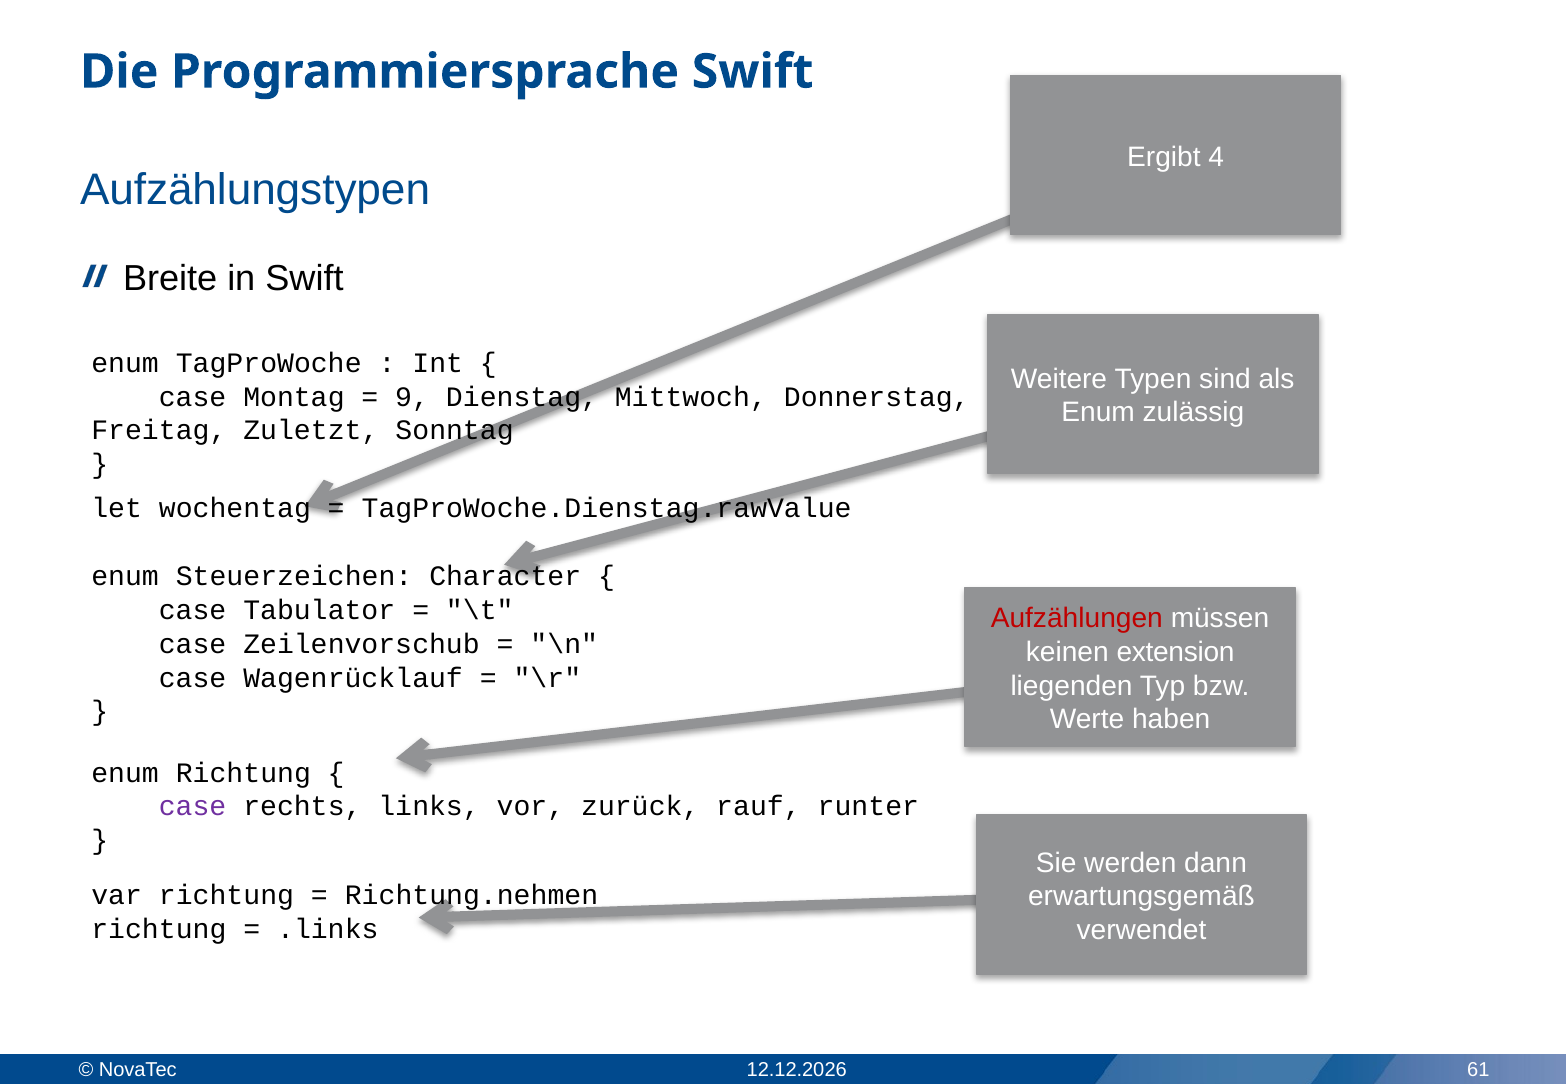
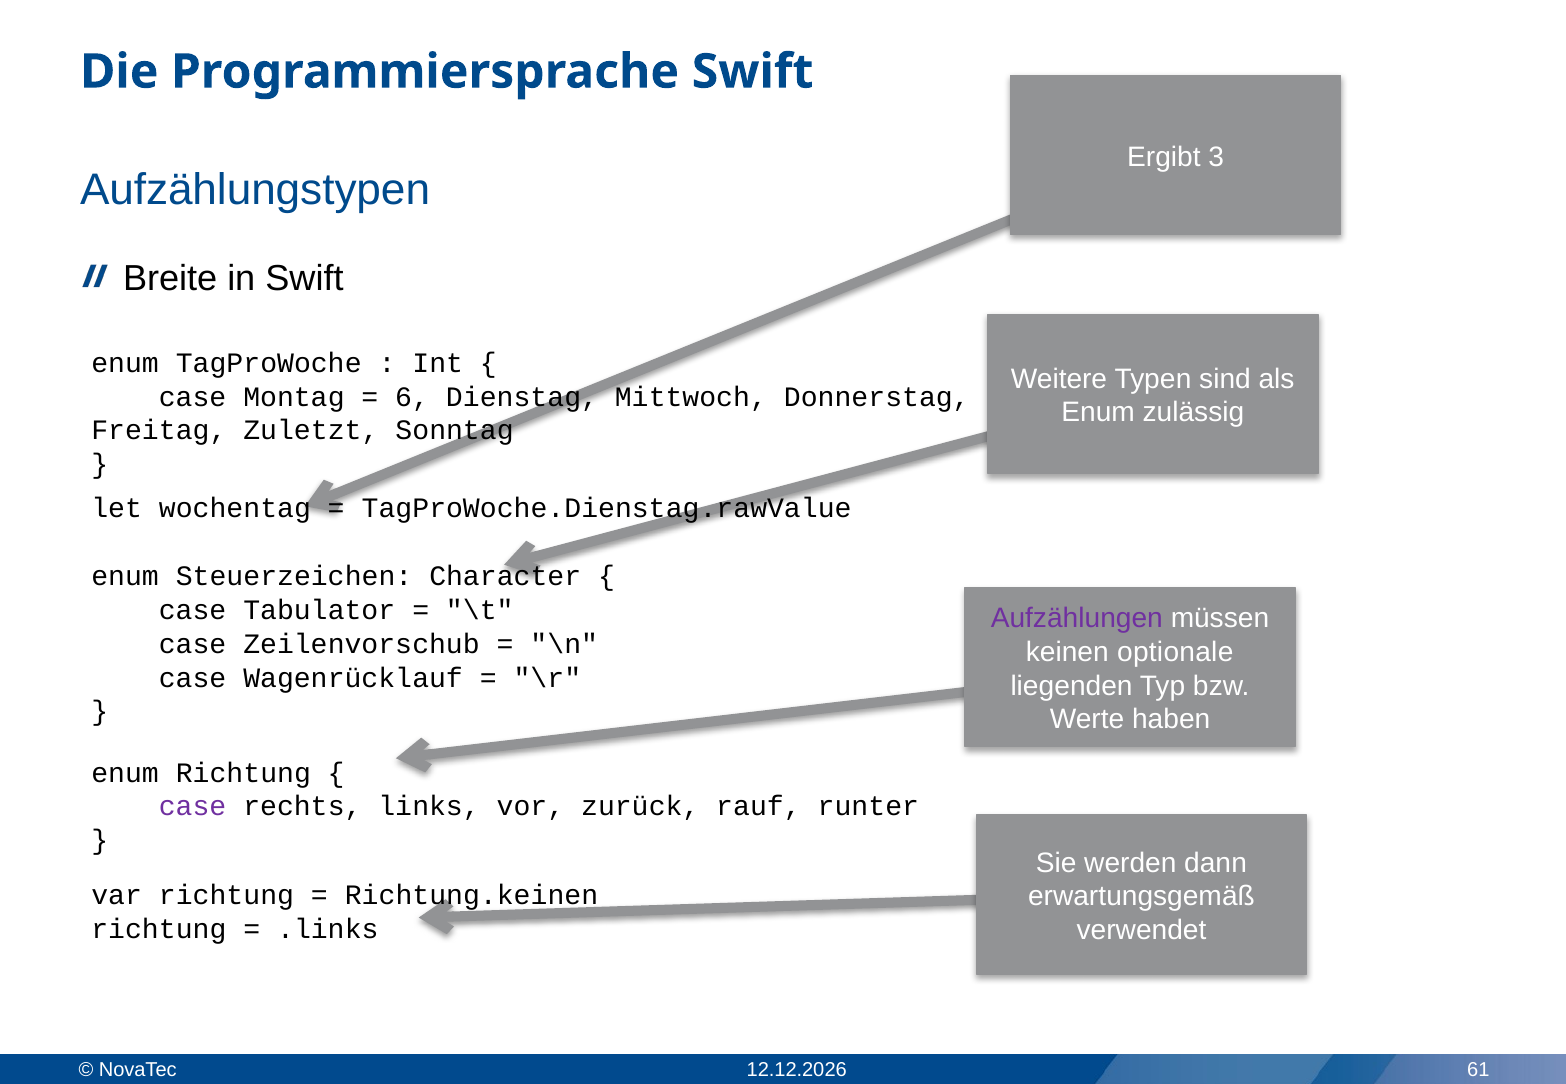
4: 4 -> 3 (1216, 157)
9: 9 -> 6 (412, 397)
Aufzählungen colour: red -> purple (1077, 618)
extension: extension -> optionale (1175, 652)
Richtung.nehmen: Richtung.nehmen -> Richtung.keinen (472, 895)
